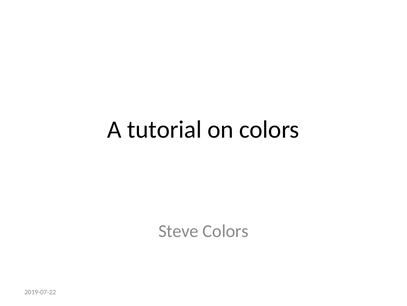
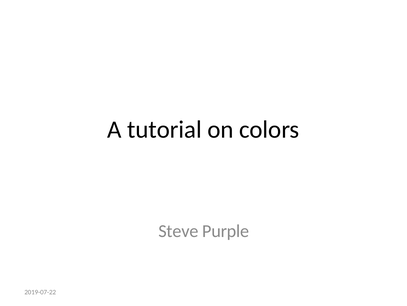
Steve Colors: Colors -> Purple (226, 231)
